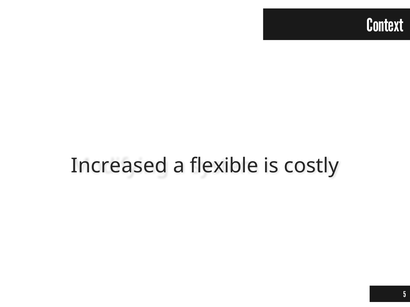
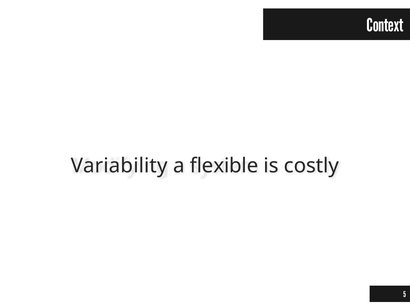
Increased: Increased -> Variability (119, 166)
